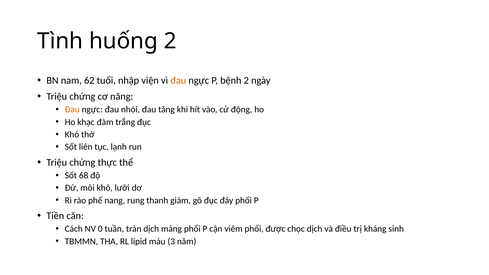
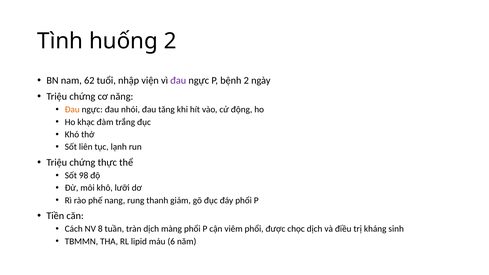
đau colour: orange -> purple (178, 80)
68: 68 -> 98 (84, 175)
0: 0 -> 8 (100, 229)
3: 3 -> 6 (171, 241)
